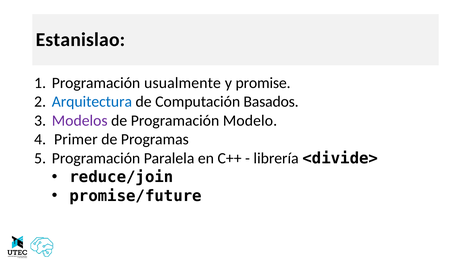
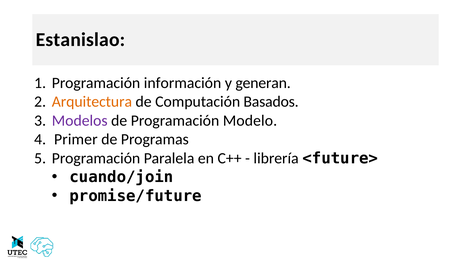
usualmente: usualmente -> información (183, 83)
promise: promise -> generan (263, 83)
Arquitectura colour: blue -> orange (92, 102)
<divide>: <divide> -> <future> (340, 158)
reduce/join: reduce/join -> cuando/join (121, 177)
